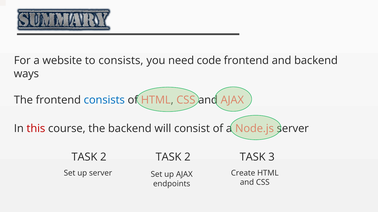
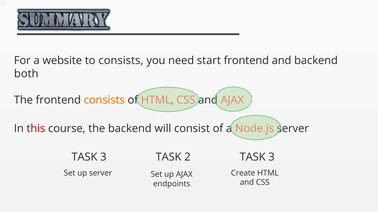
code: code -> start (209, 61)
ways: ways -> both (26, 74)
consists colour: blue -> orange (104, 100)
2: 2 -> 3 (103, 157)
